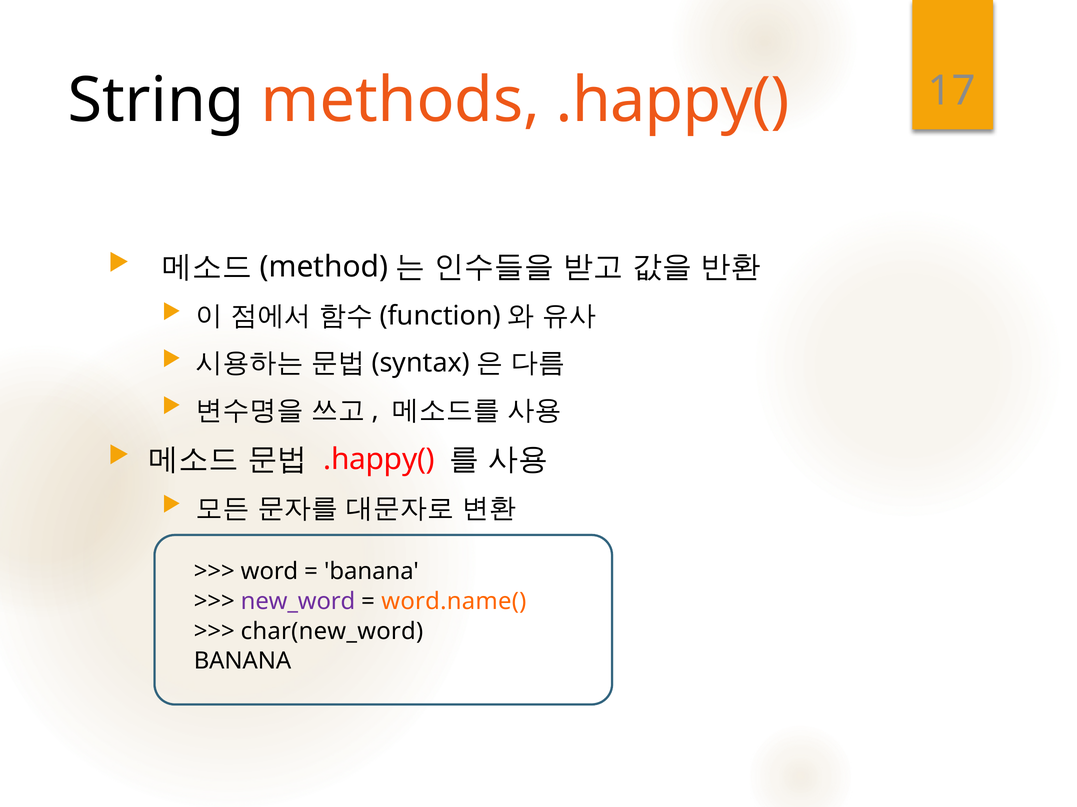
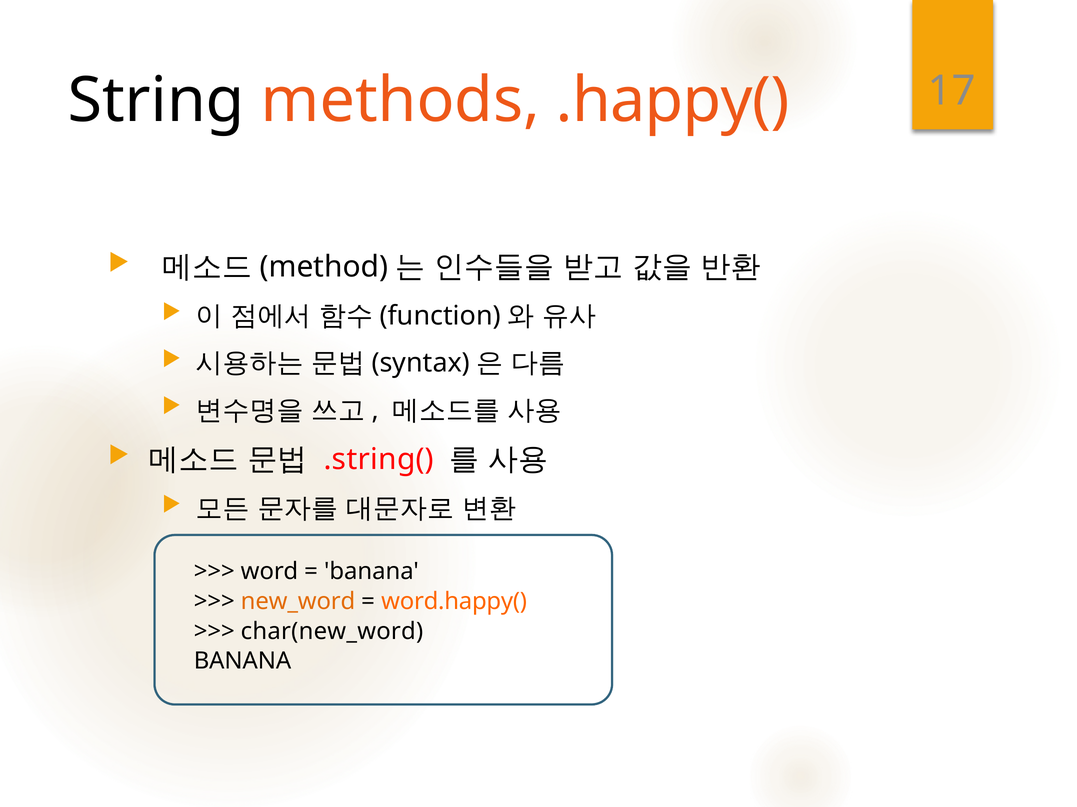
.happy(: .happy( -> .string( (379, 460)
new_word colour: purple -> orange (298, 602)
word.name(: word.name( -> word.happy( (454, 602)
